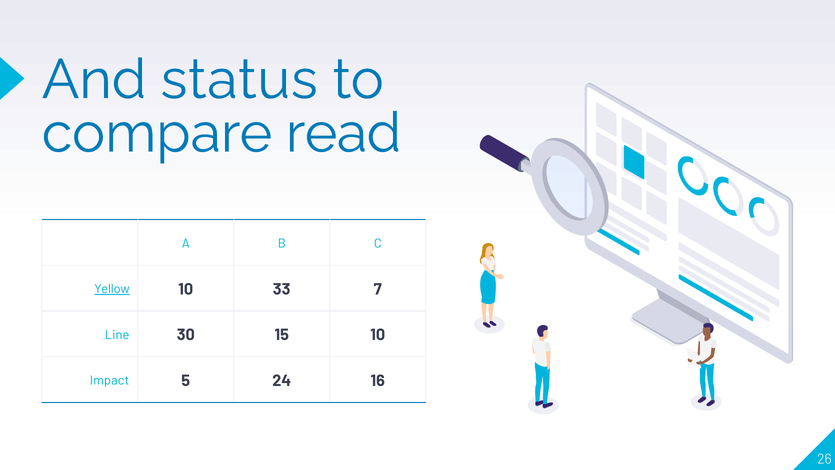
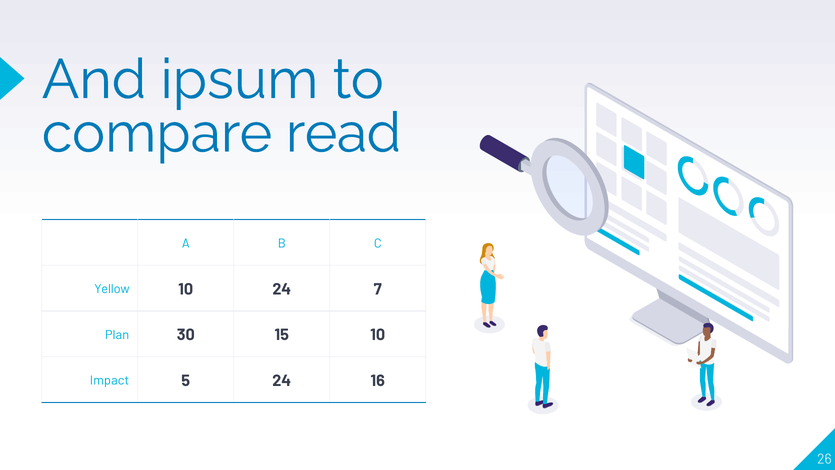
status: status -> ipsum (239, 80)
Yellow underline: present -> none (112, 289)
10 33: 33 -> 24 (282, 289)
Line: Line -> Plan (117, 335)
